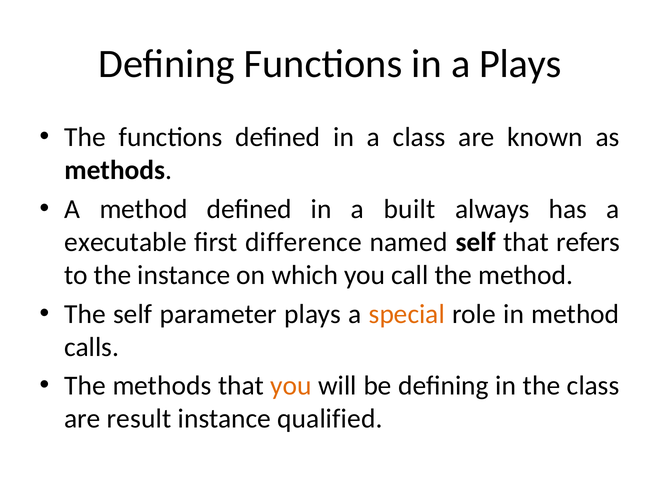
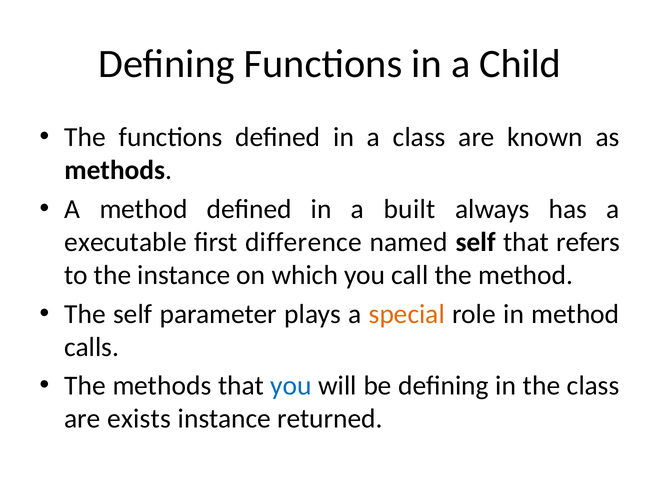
a Plays: Plays -> Child (520, 64)
you colour: orange -> blue (291, 386)
result: result -> exists (139, 419)
qualified: qualified -> returned (330, 419)
